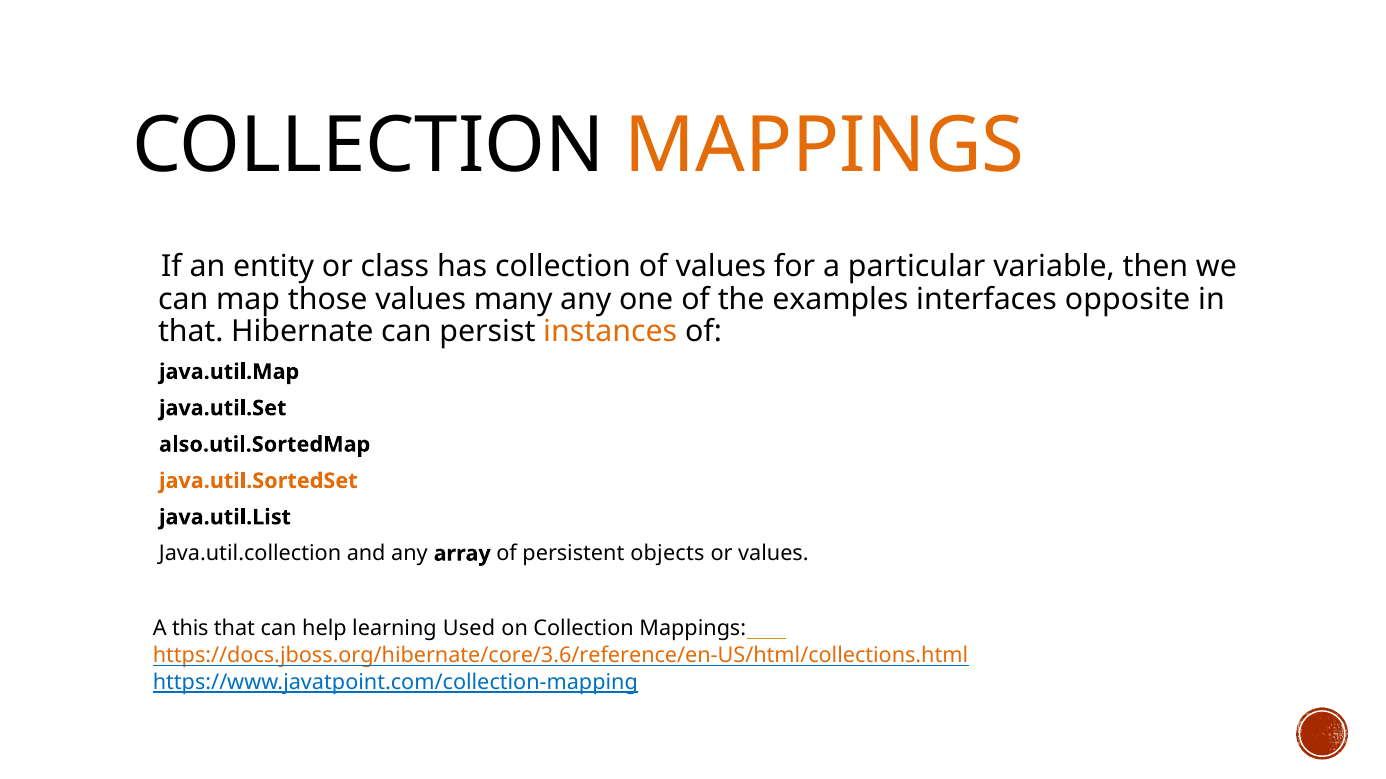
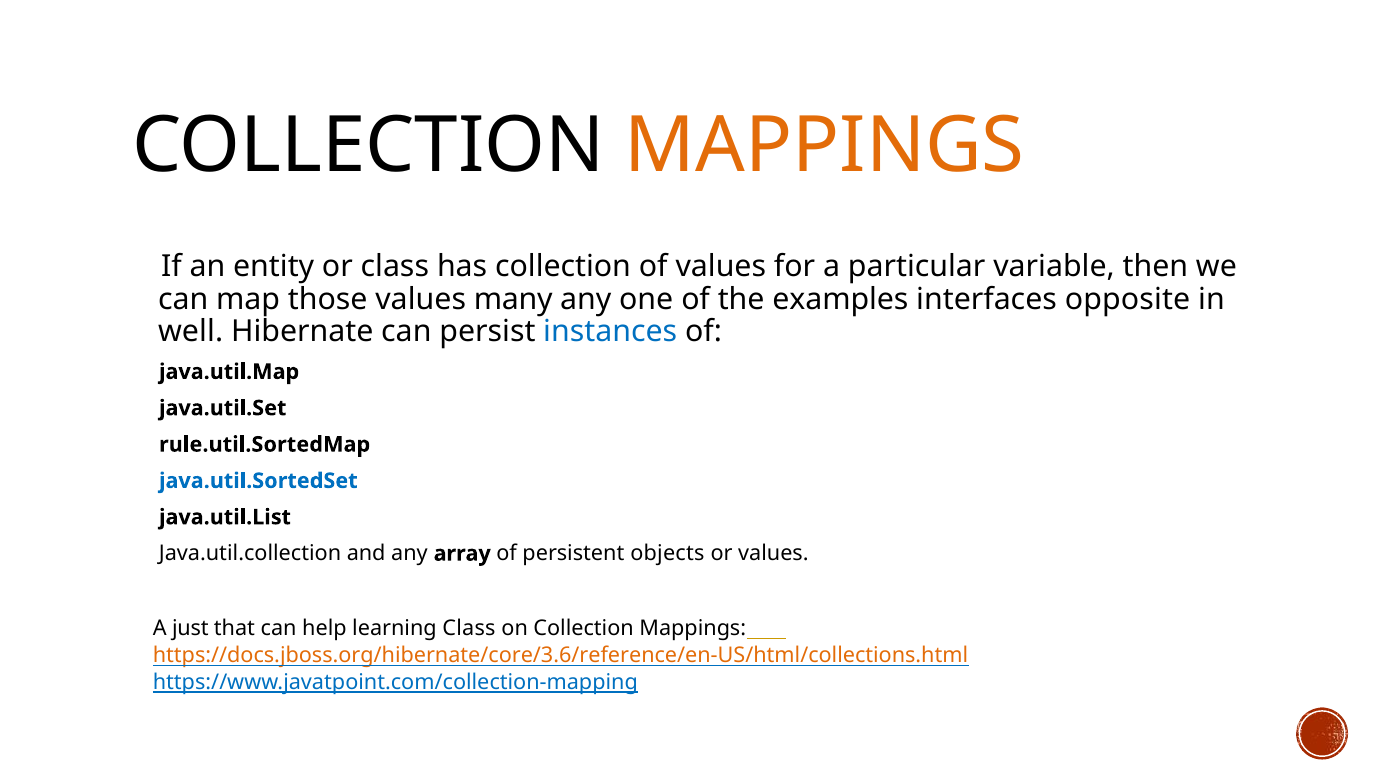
that: that -> well (191, 332)
instances colour: orange -> blue (610, 332)
also.util.SortedMap: also.util.SortedMap -> rule.util.SortedMap (265, 445)
java.util.SortedSet colour: orange -> blue (258, 481)
this: this -> just (190, 629)
learning Used: Used -> Class (469, 629)
